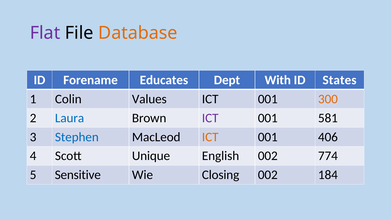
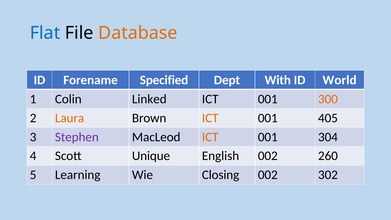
Flat colour: purple -> blue (45, 33)
Educates: Educates -> Specified (164, 80)
States: States -> World (340, 80)
Values: Values -> Linked (149, 99)
Laura colour: blue -> orange (70, 118)
ICT colour: purple -> orange (210, 118)
581: 581 -> 405 (328, 118)
Stephen colour: blue -> purple (77, 137)
406: 406 -> 304 (328, 137)
774: 774 -> 260 (328, 156)
Sensitive: Sensitive -> Learning (78, 175)
184: 184 -> 302 (328, 175)
